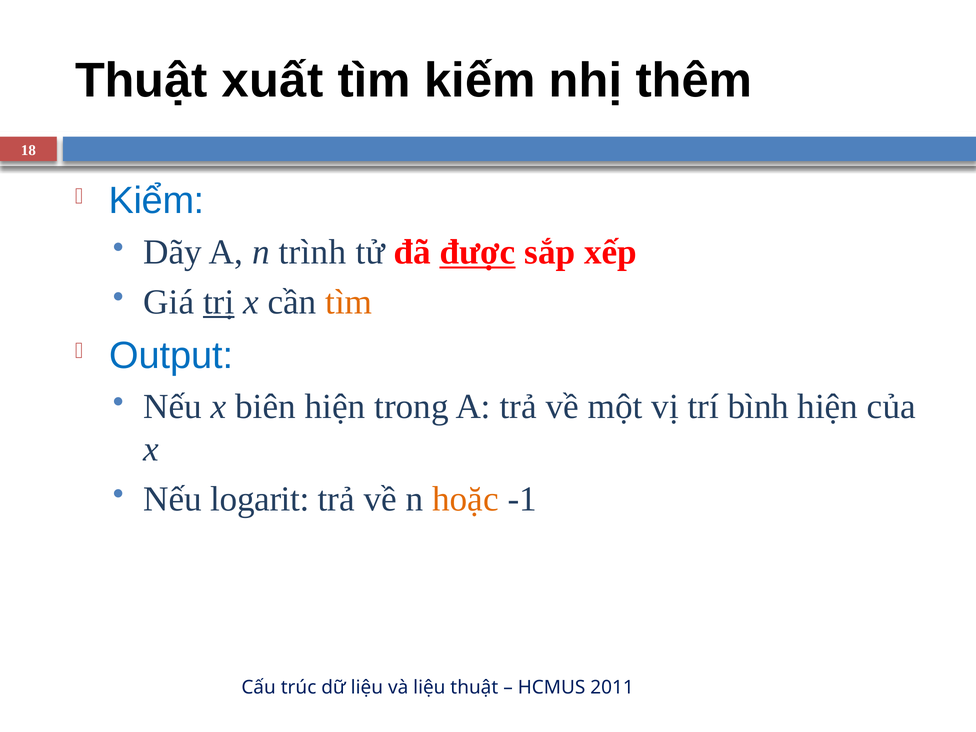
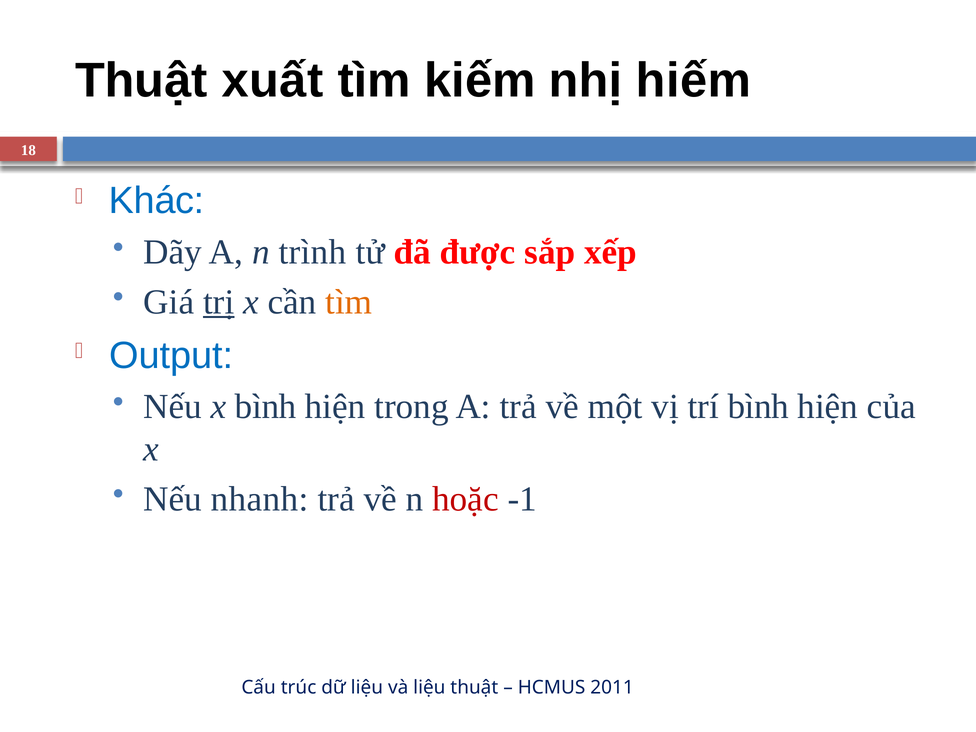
thêm: thêm -> hiếm (694, 81)
Kiểm: Kiểm -> Khác (157, 201)
được underline: present -> none (478, 252)
x biên: biên -> bình (266, 407)
logarit: logarit -> nhanh (260, 499)
hoặc colour: orange -> red (465, 499)
